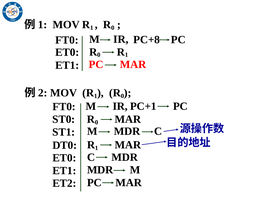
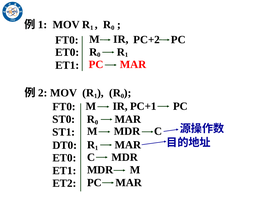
PC+8: PC+8 -> PC+2 (147, 40)
